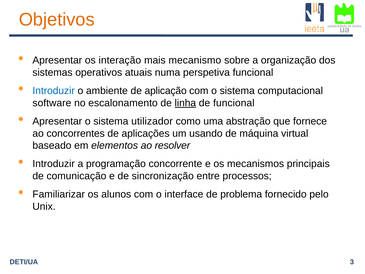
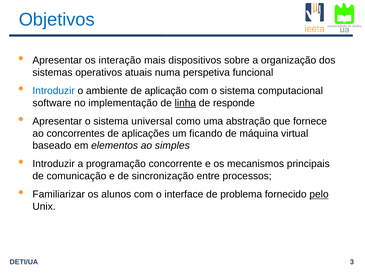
Objetivos colour: orange -> blue (57, 19)
mecanismo: mecanismo -> dispositivos (195, 60)
escalonamento: escalonamento -> implementação (123, 103)
de funcional: funcional -> responde (234, 103)
utilizador: utilizador -> universal (152, 121)
usando: usando -> ficando (206, 133)
resolver: resolver -> simples (172, 145)
pelo underline: none -> present (319, 194)
